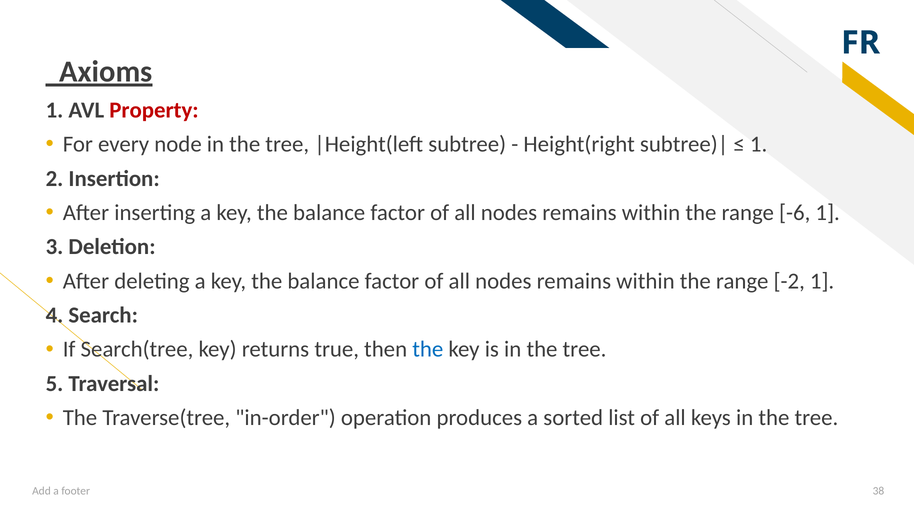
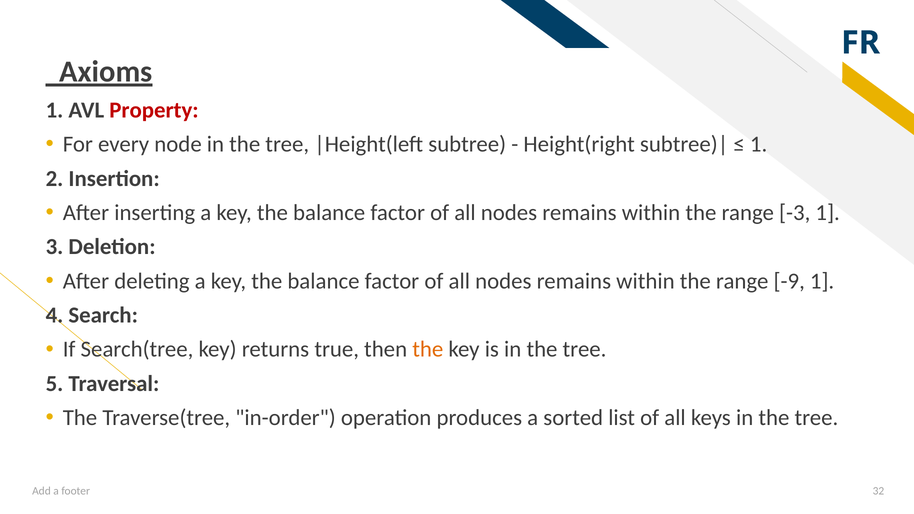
-6: -6 -> -3 (795, 213)
-2: -2 -> -9 (789, 281)
the colour: blue -> orange (428, 350)
38: 38 -> 32 (878, 491)
